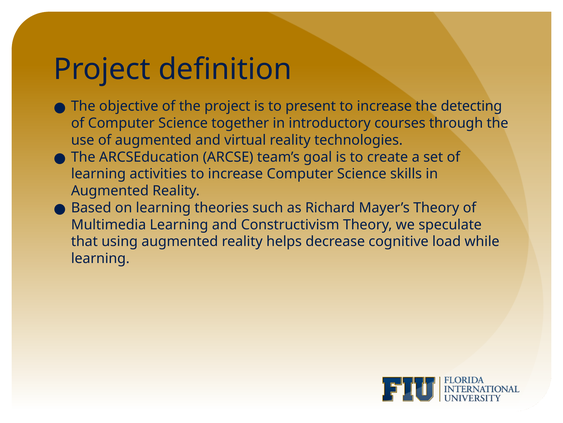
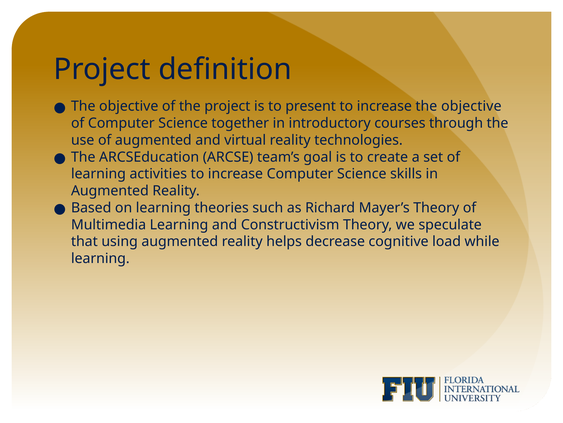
increase the detecting: detecting -> objective (471, 106)
